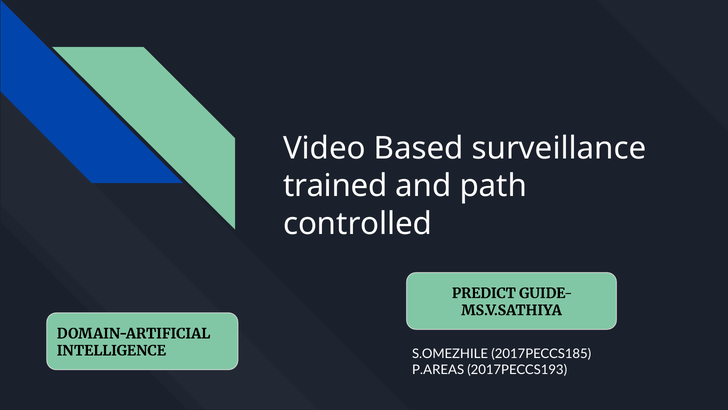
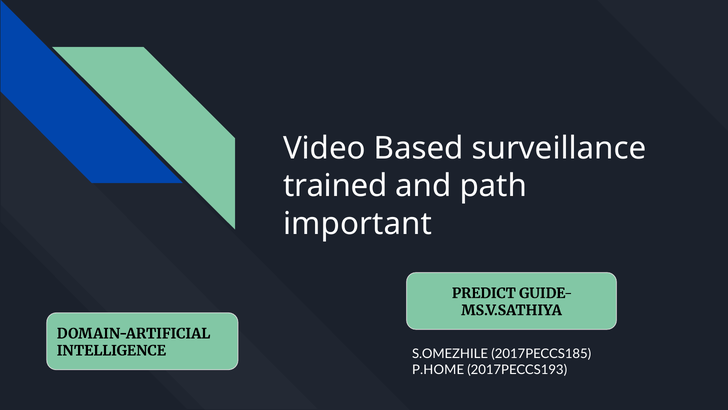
controlled: controlled -> important (358, 223)
P.AREAS: P.AREAS -> P.HOME (438, 369)
